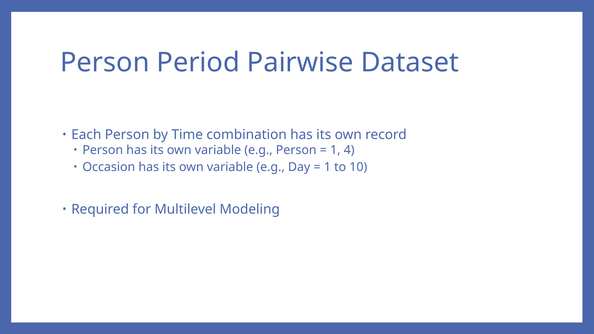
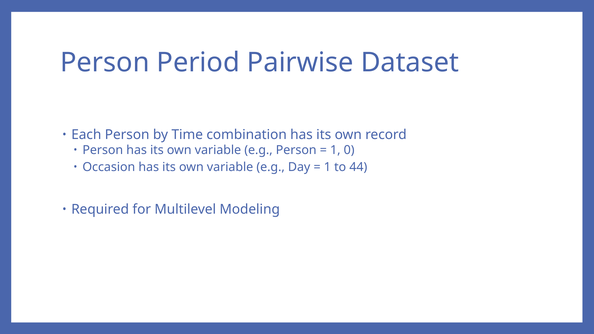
4: 4 -> 0 (349, 150)
10: 10 -> 44 (358, 167)
